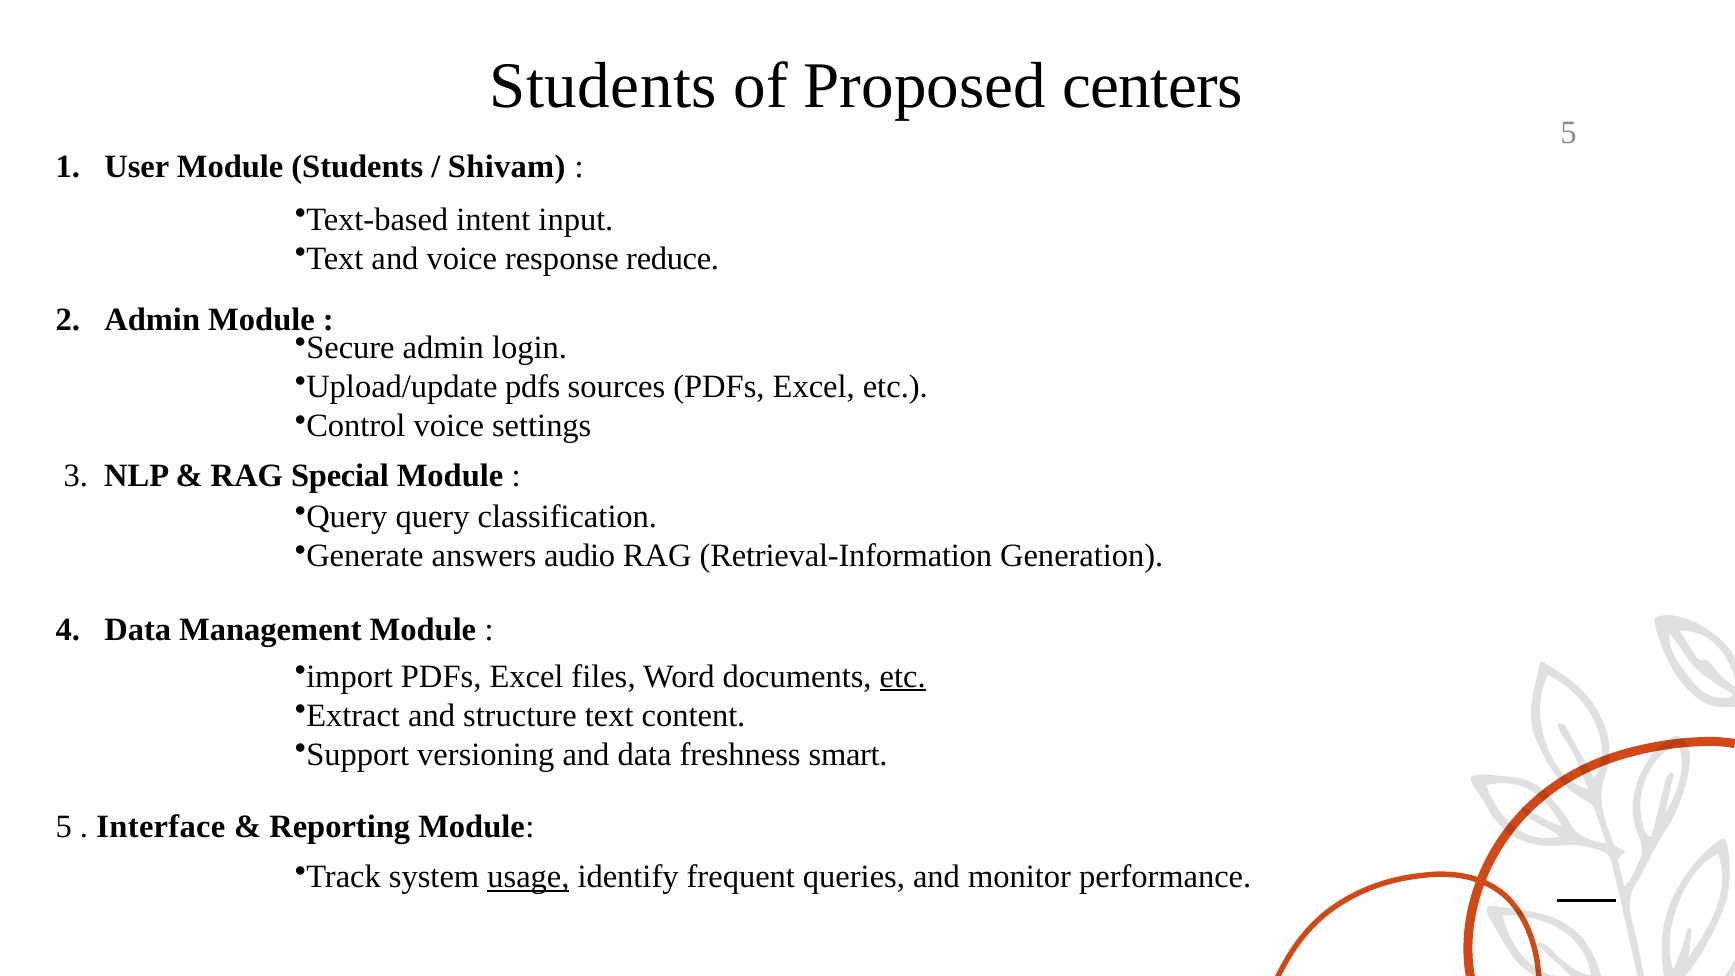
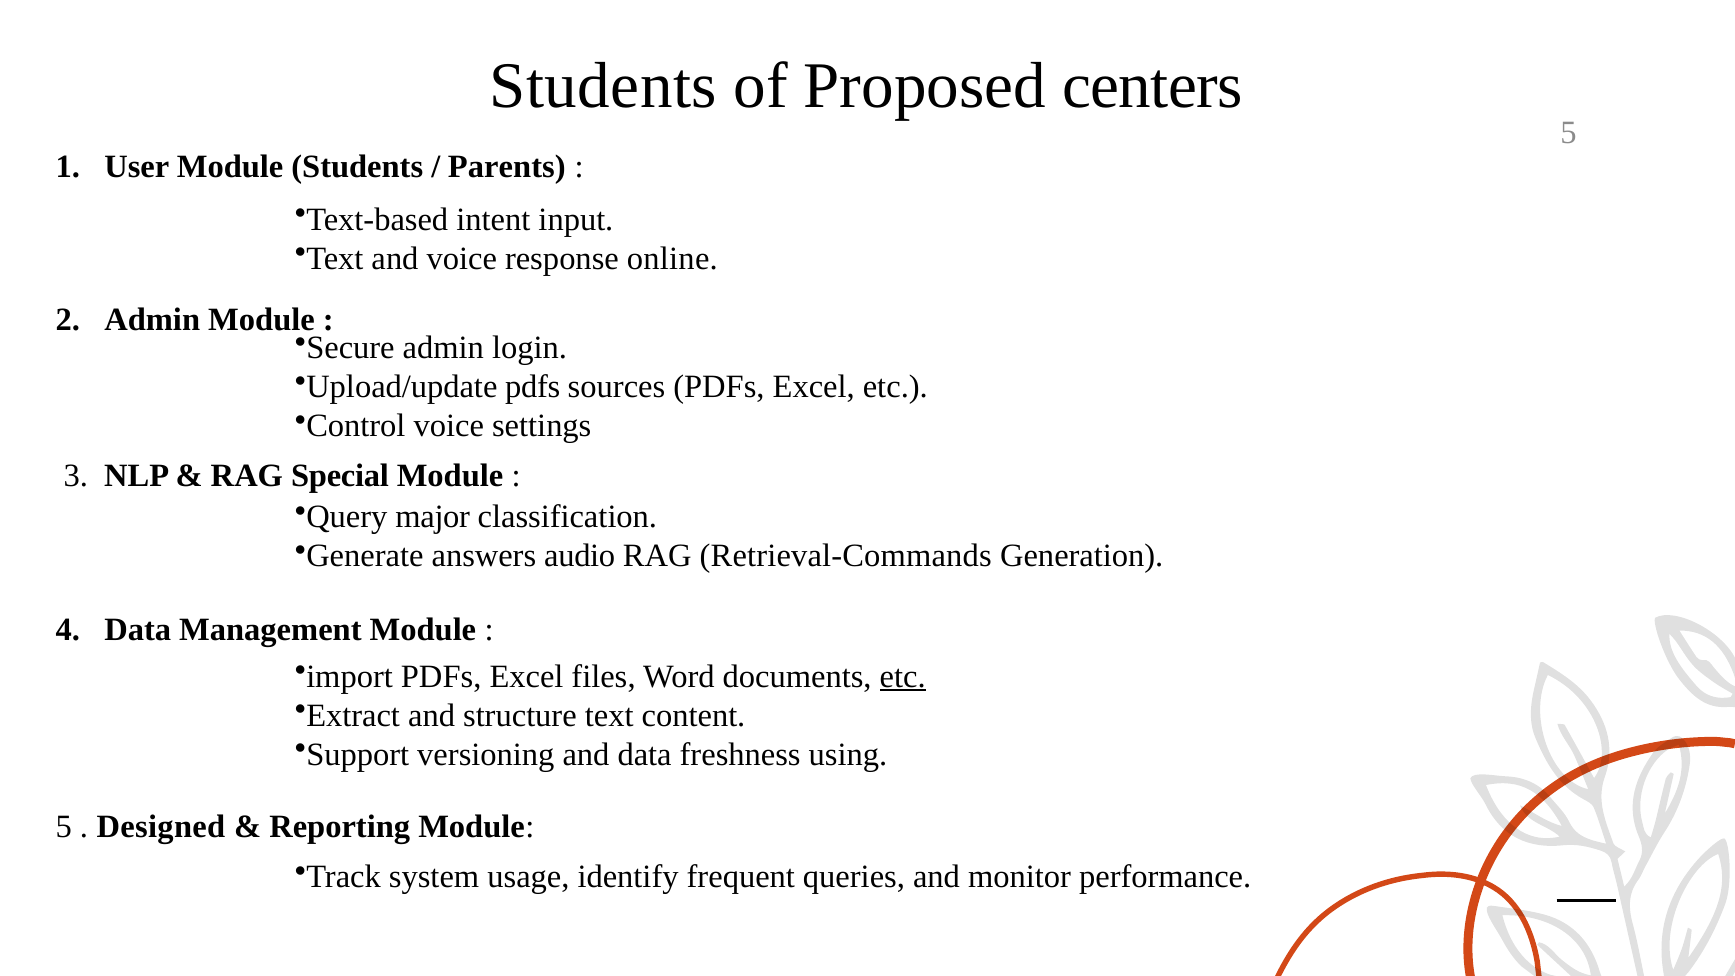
Shivam: Shivam -> Parents (507, 167)
reduce: reduce -> online (672, 258)
Query query: query -> major (433, 517)
Retrieval-Information: Retrieval-Information -> Retrieval-Commands (846, 556)
smart: smart -> using (848, 754)
Interface: Interface -> Designed (161, 827)
usage underline: present -> none (528, 877)
